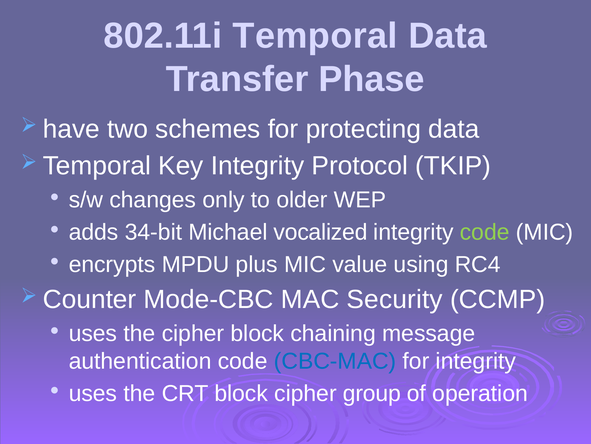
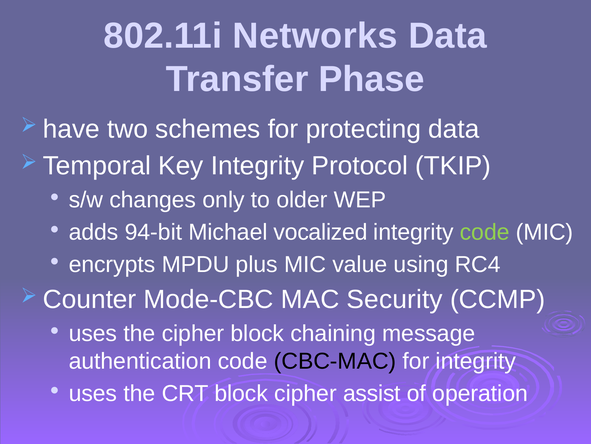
802.11i Temporal: Temporal -> Networks (315, 36)
34-bit: 34-bit -> 94-bit (153, 232)
CBC-MAC colour: blue -> black (335, 361)
group: group -> assist (372, 393)
